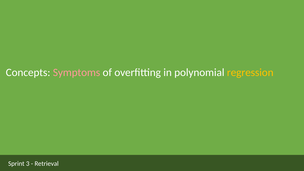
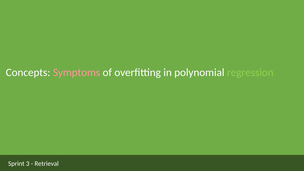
regression colour: yellow -> light green (250, 72)
